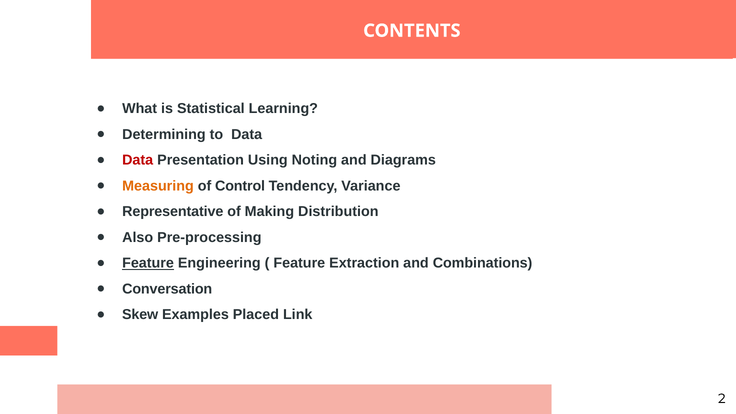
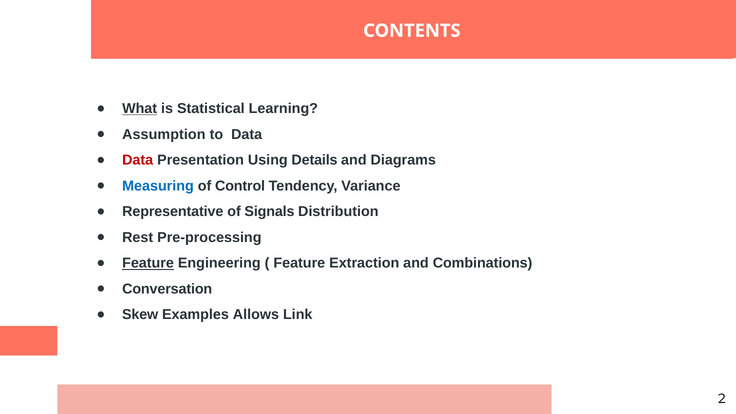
What underline: none -> present (140, 109)
Determining: Determining -> Assumption (164, 134)
Noting: Noting -> Details (315, 160)
Measuring colour: orange -> blue (158, 186)
Making: Making -> Signals (269, 212)
Also: Also -> Rest (138, 237)
Placed: Placed -> Allows (256, 315)
